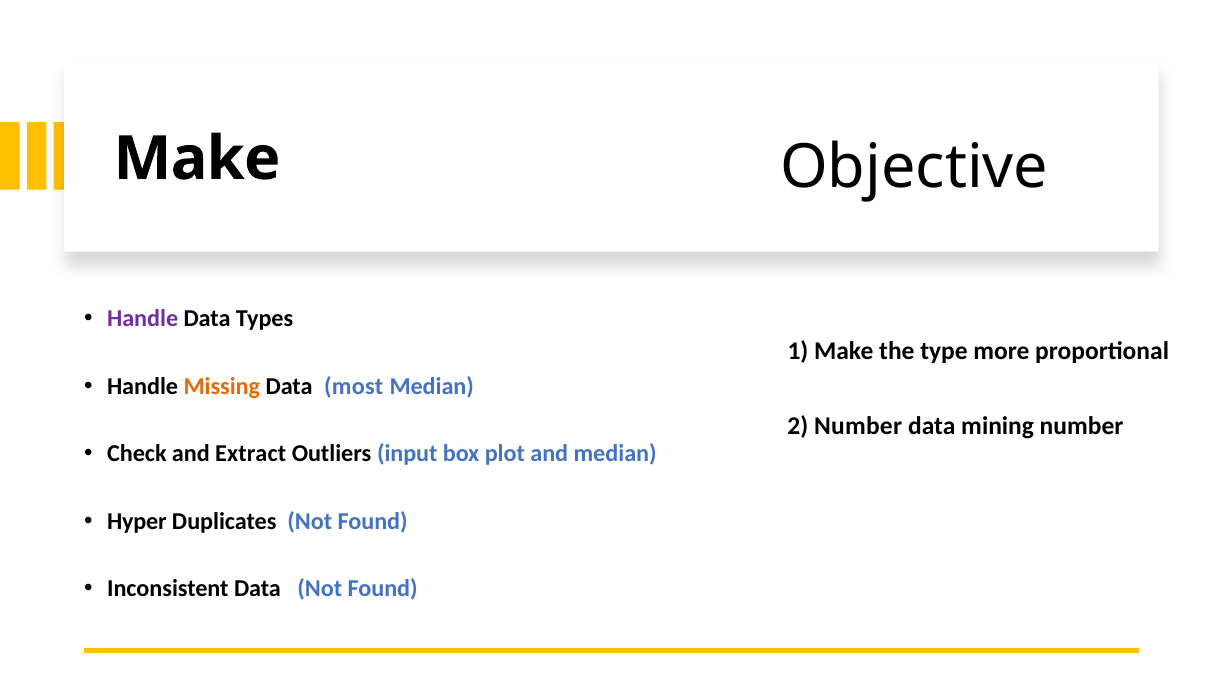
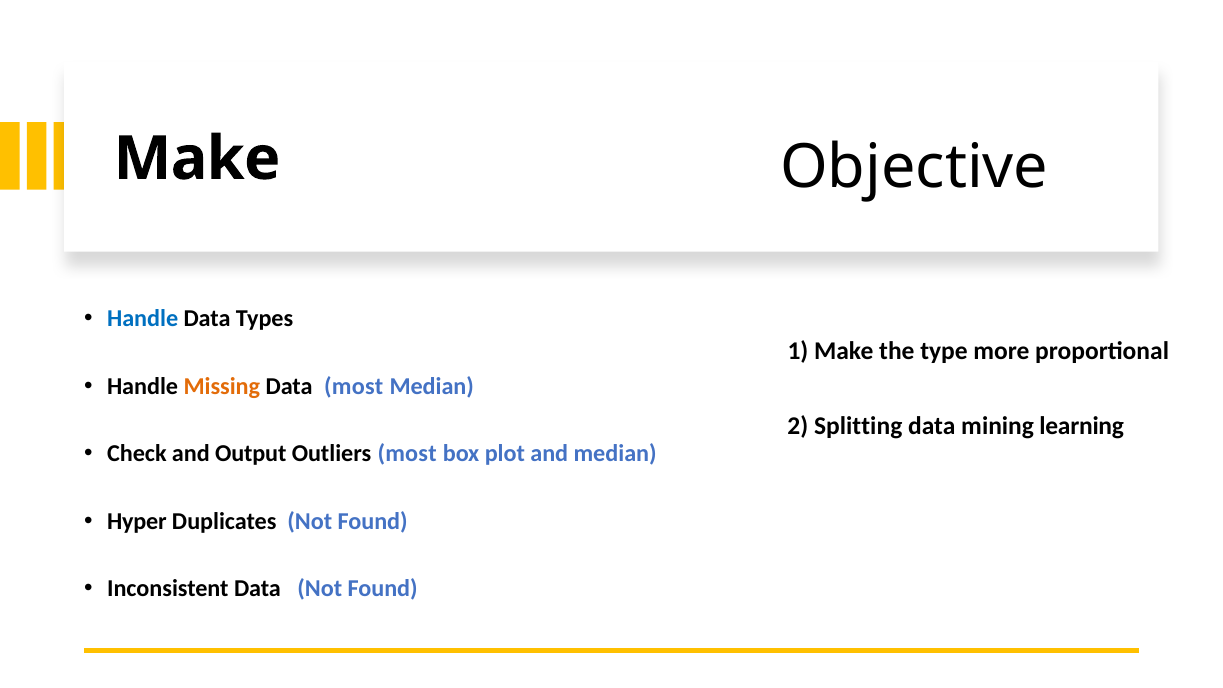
Handle colour: purple -> blue (143, 319)
2 Number: Number -> Splitting (858, 426)
mining number: number -> learning (1082, 426)
Extract: Extract -> Output (251, 454)
Outliers input: input -> most (407, 454)
